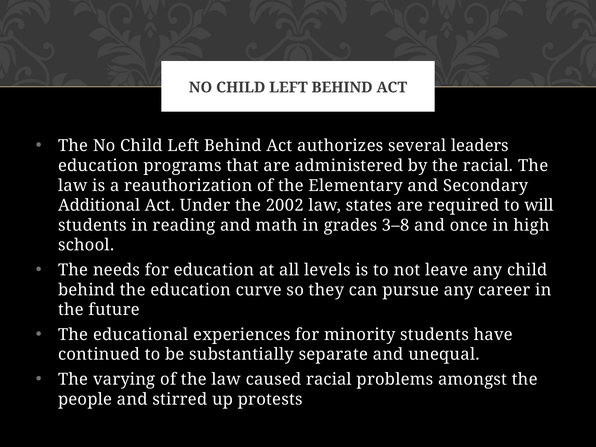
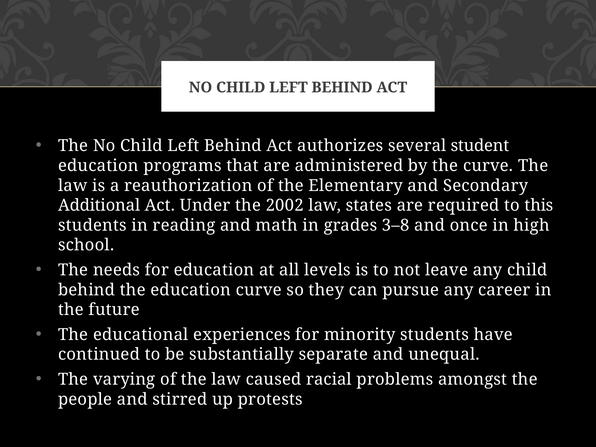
leaders: leaders -> student (480, 146)
the racial: racial -> curve (488, 166)
will: will -> this (539, 205)
